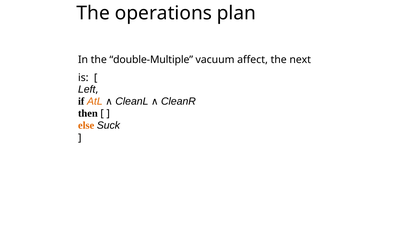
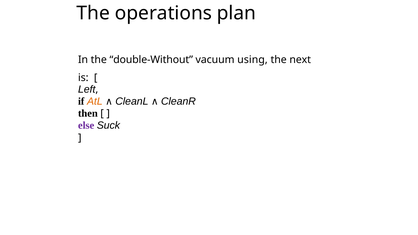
double-Multiple: double-Multiple -> double-Without (151, 60)
affect: affect -> using (252, 60)
else colour: orange -> purple (86, 126)
